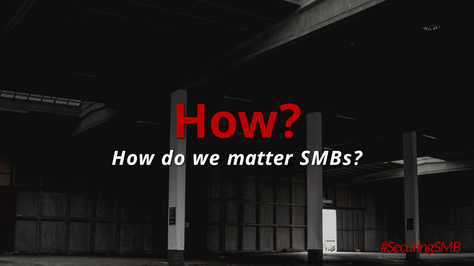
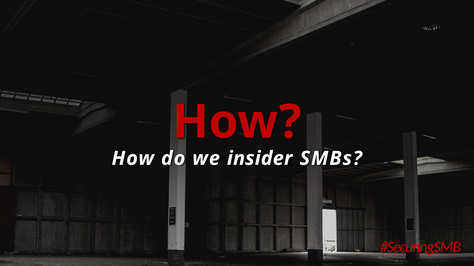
matter: matter -> insider (260, 159)
